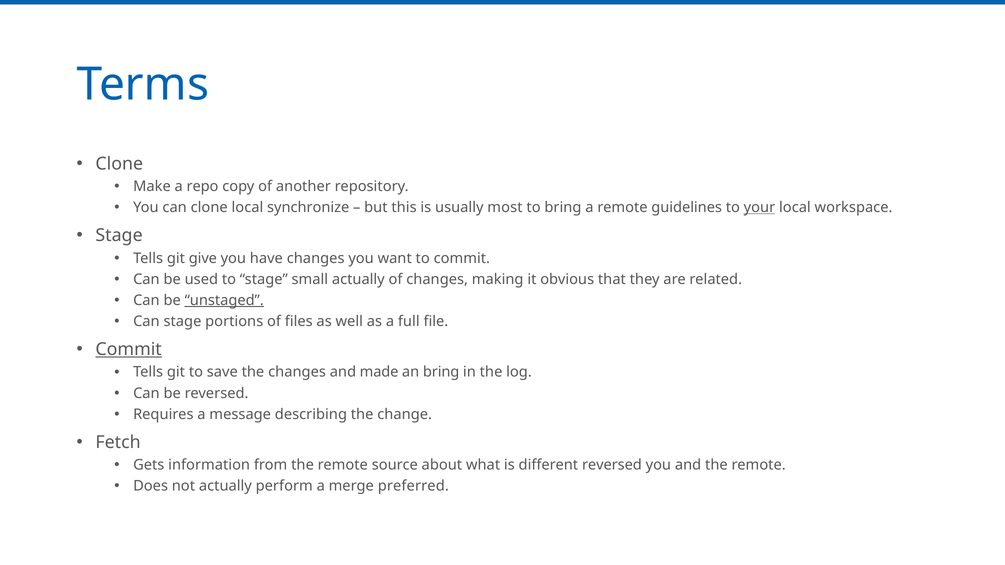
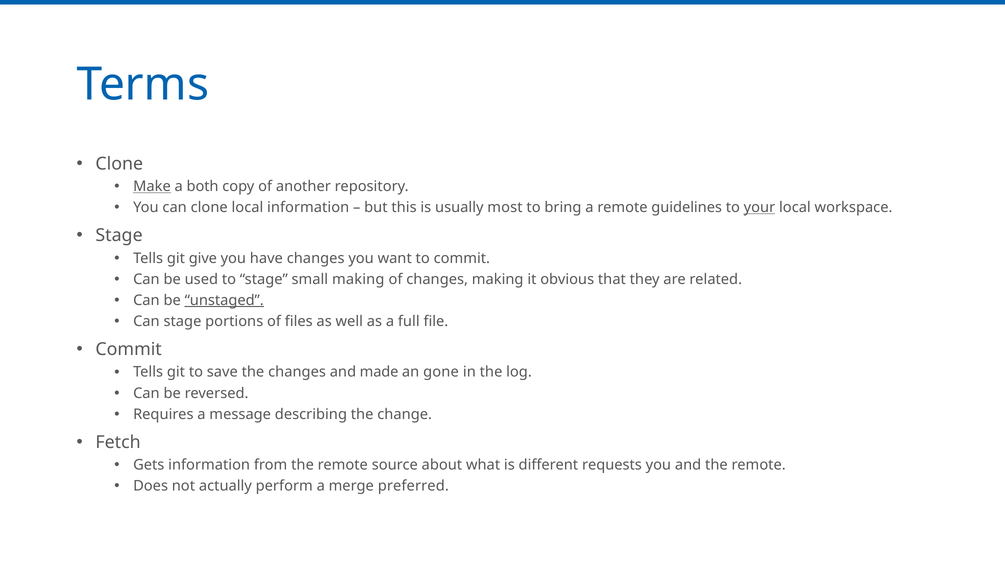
Make underline: none -> present (152, 187)
repo: repo -> both (203, 187)
local synchronize: synchronize -> information (308, 208)
small actually: actually -> making (358, 279)
Commit underline: present -> none (129, 350)
an bring: bring -> gone (441, 372)
different reversed: reversed -> requests (612, 465)
